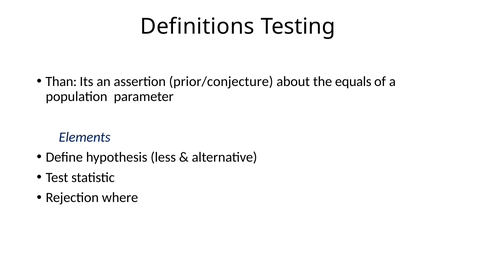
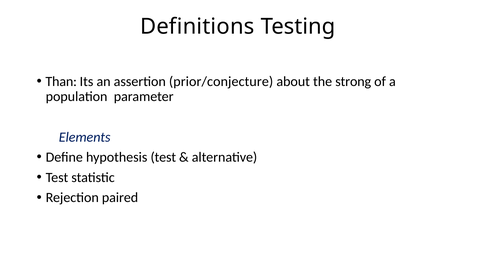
equals: equals -> strong (353, 81)
hypothesis less: less -> test (163, 157)
where: where -> paired (120, 197)
